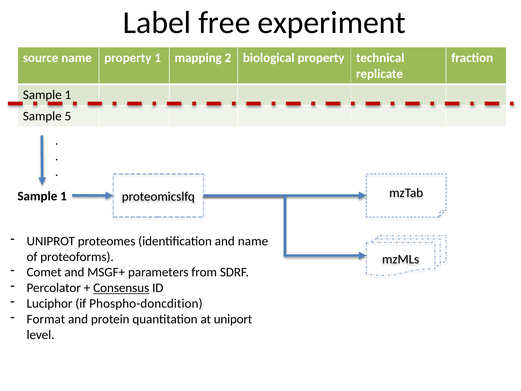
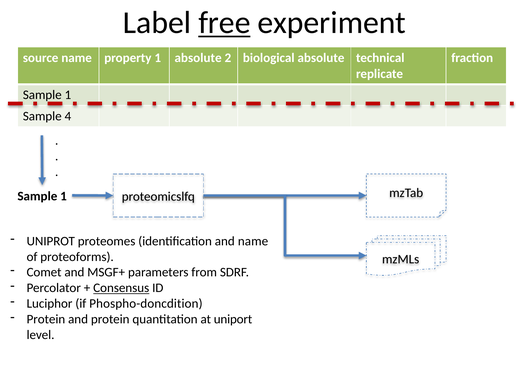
free underline: none -> present (224, 23)
1 mapping: mapping -> absolute (198, 58)
biological property: property -> absolute (321, 58)
5: 5 -> 4 (68, 116)
Format: Format -> Protein (46, 319)
